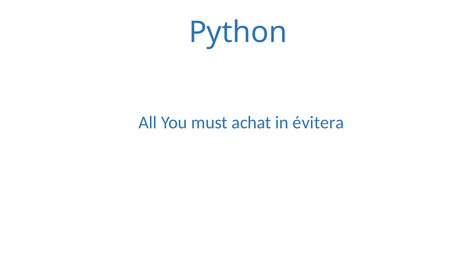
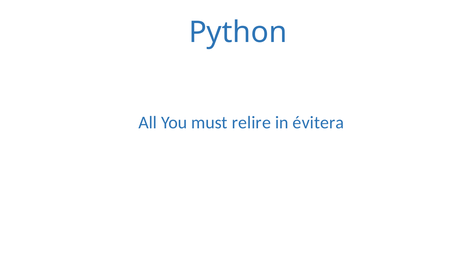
achat: achat -> relire (251, 122)
